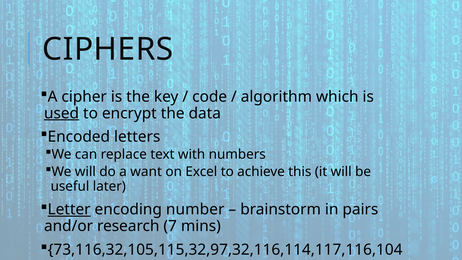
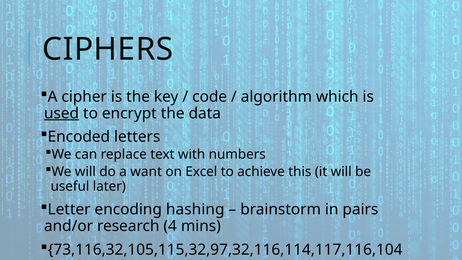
Letter underline: present -> none (69, 209)
number: number -> hashing (195, 209)
7: 7 -> 4 (170, 226)
